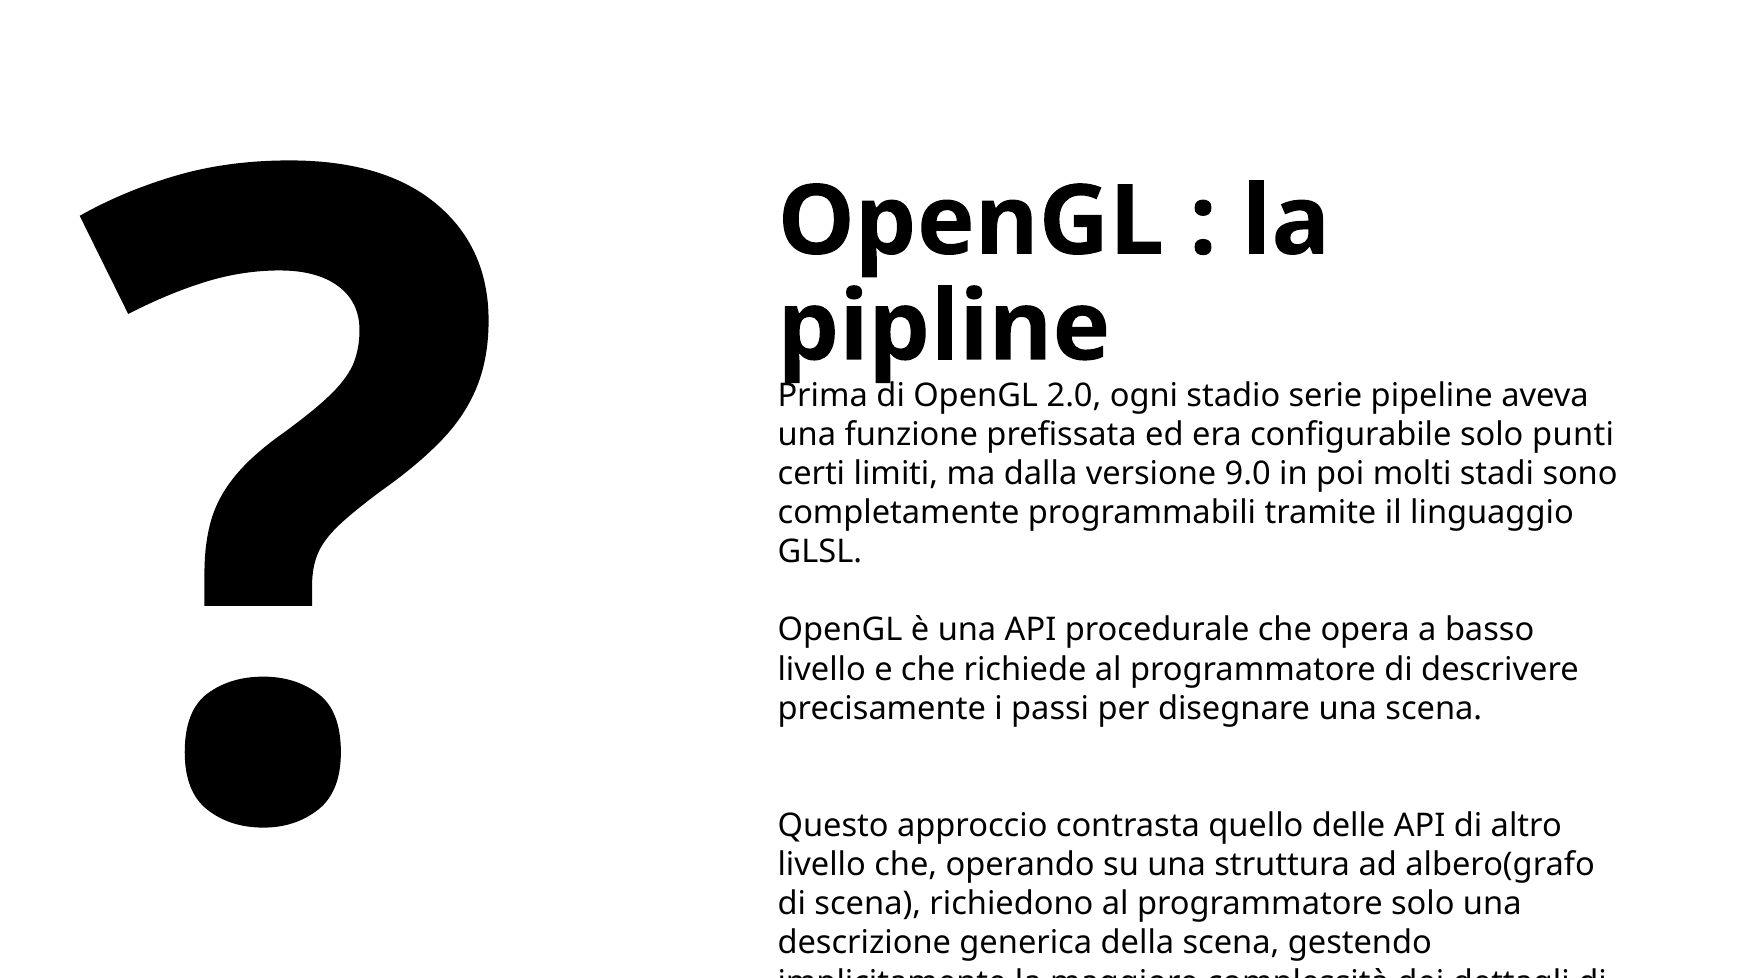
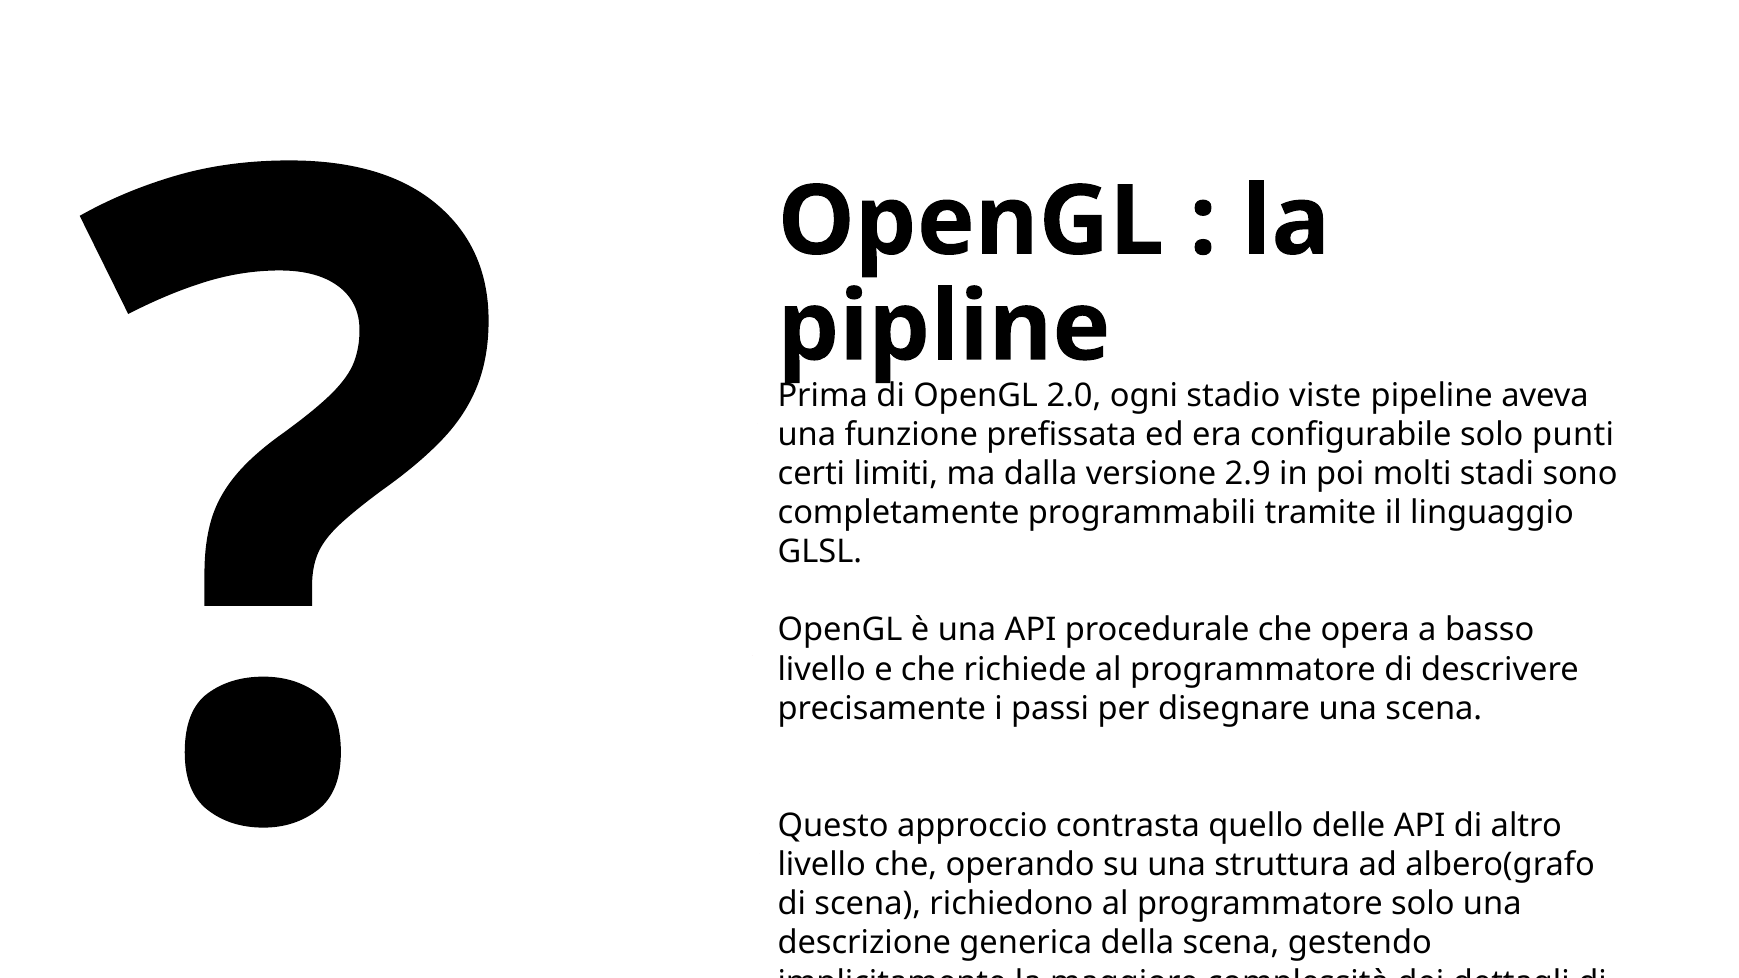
serie: serie -> viste (1325, 396)
9.0: 9.0 -> 2.9 (1248, 474)
